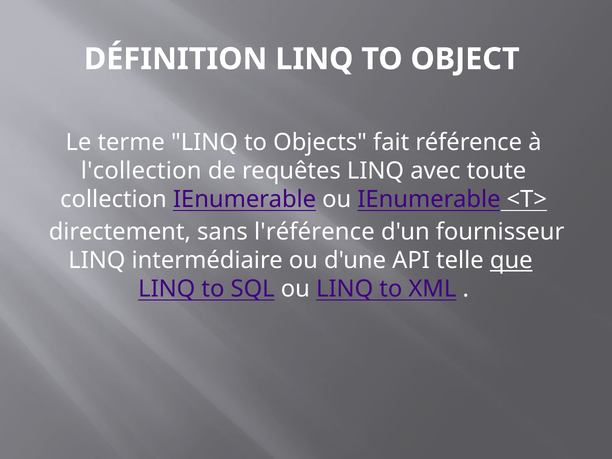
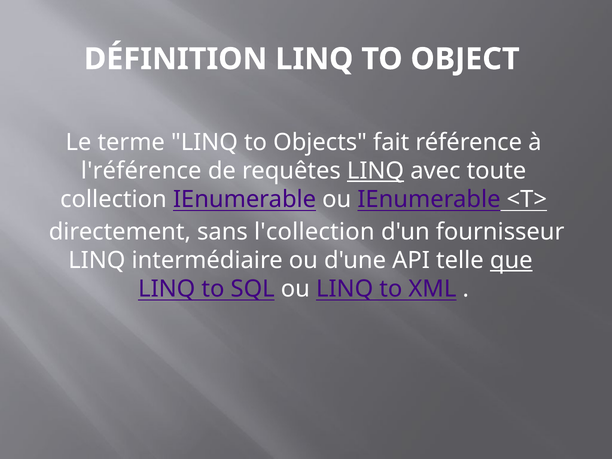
l'collection: l'collection -> l'référence (141, 171)
LINQ underline: none -> present (376, 171)
l'référence: l'référence -> l'collection (314, 232)
